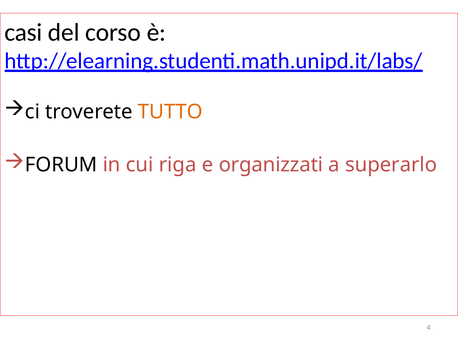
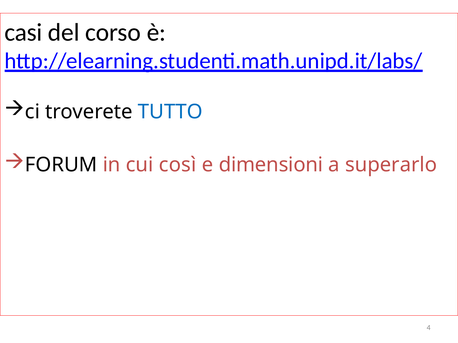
TUTTO colour: orange -> blue (170, 112)
riga: riga -> così (178, 165)
organizzati: organizzati -> dimensioni (271, 165)
